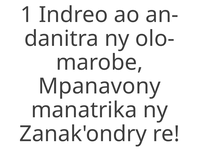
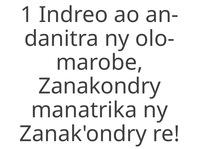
Mpanavony: Mpanavony -> Zanakondry (100, 86)
